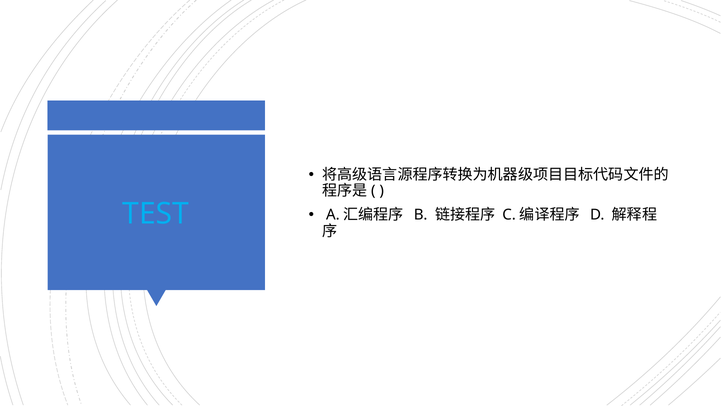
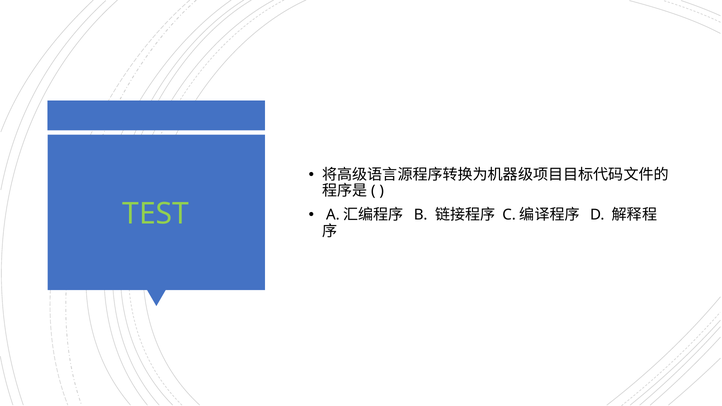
TEST colour: light blue -> light green (156, 214)
